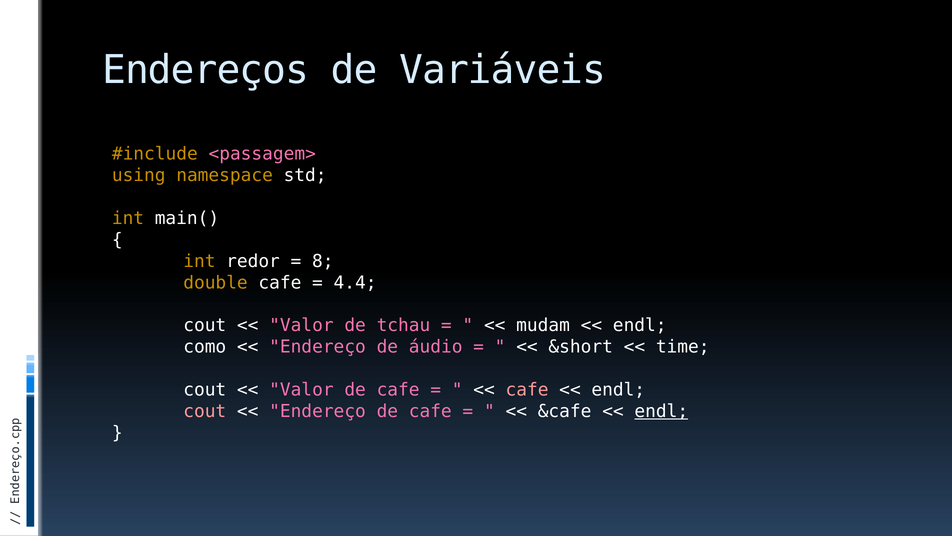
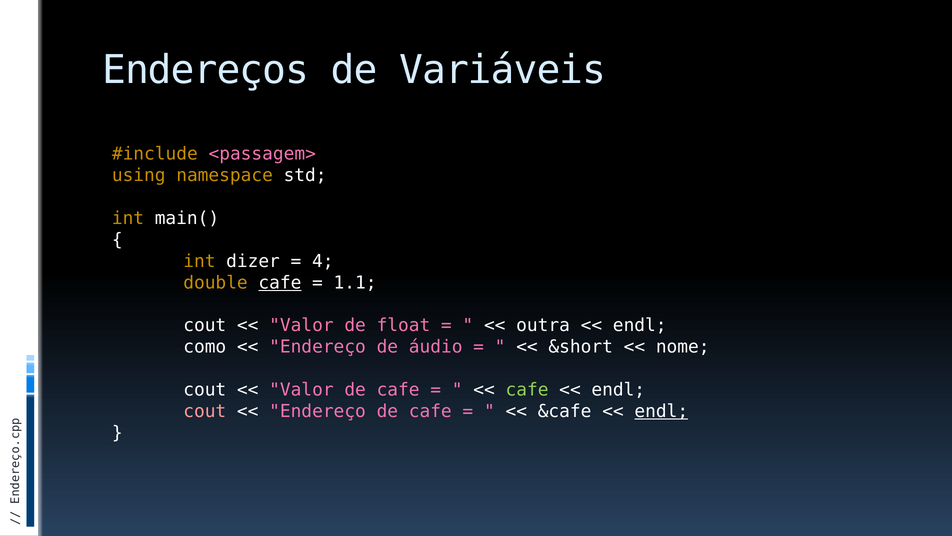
redor: redor -> dizer (253, 261)
8: 8 -> 4 (323, 261)
cafe underline: none -> present (280, 282)
4.4: 4.4 -> 1.1 (355, 282)
tchau: tchau -> float (403, 325)
mudam: mudam -> outra (543, 325)
time: time -> nome (683, 347)
cafe colour: pink -> light green (527, 389)
